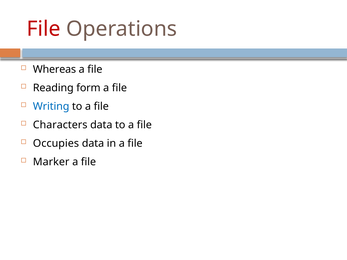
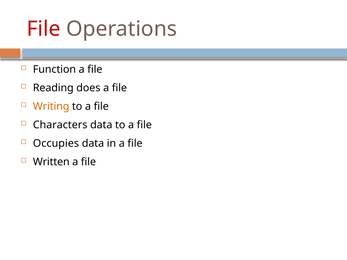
Whereas: Whereas -> Function (54, 70)
form: form -> does (88, 88)
Writing colour: blue -> orange (51, 107)
Marker: Marker -> Written (51, 162)
